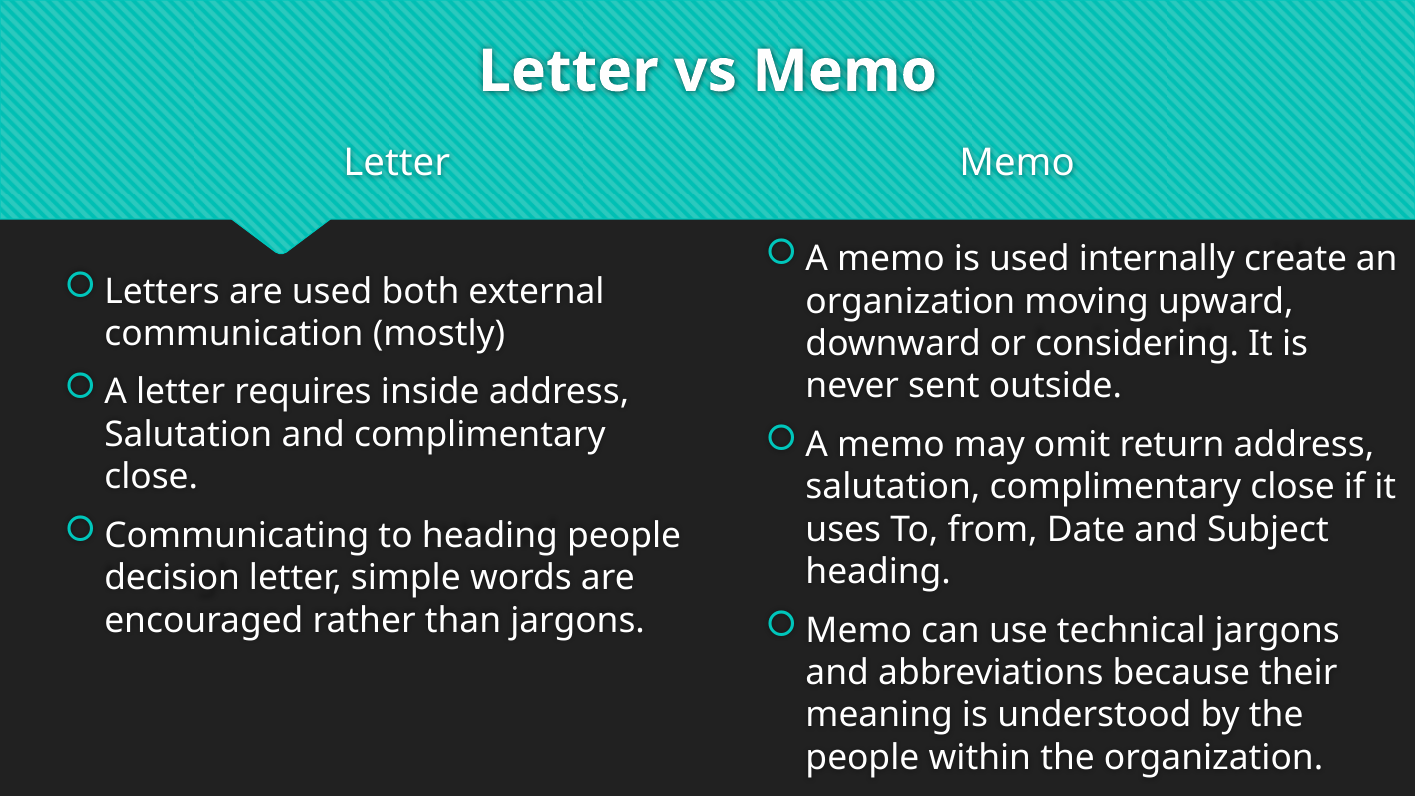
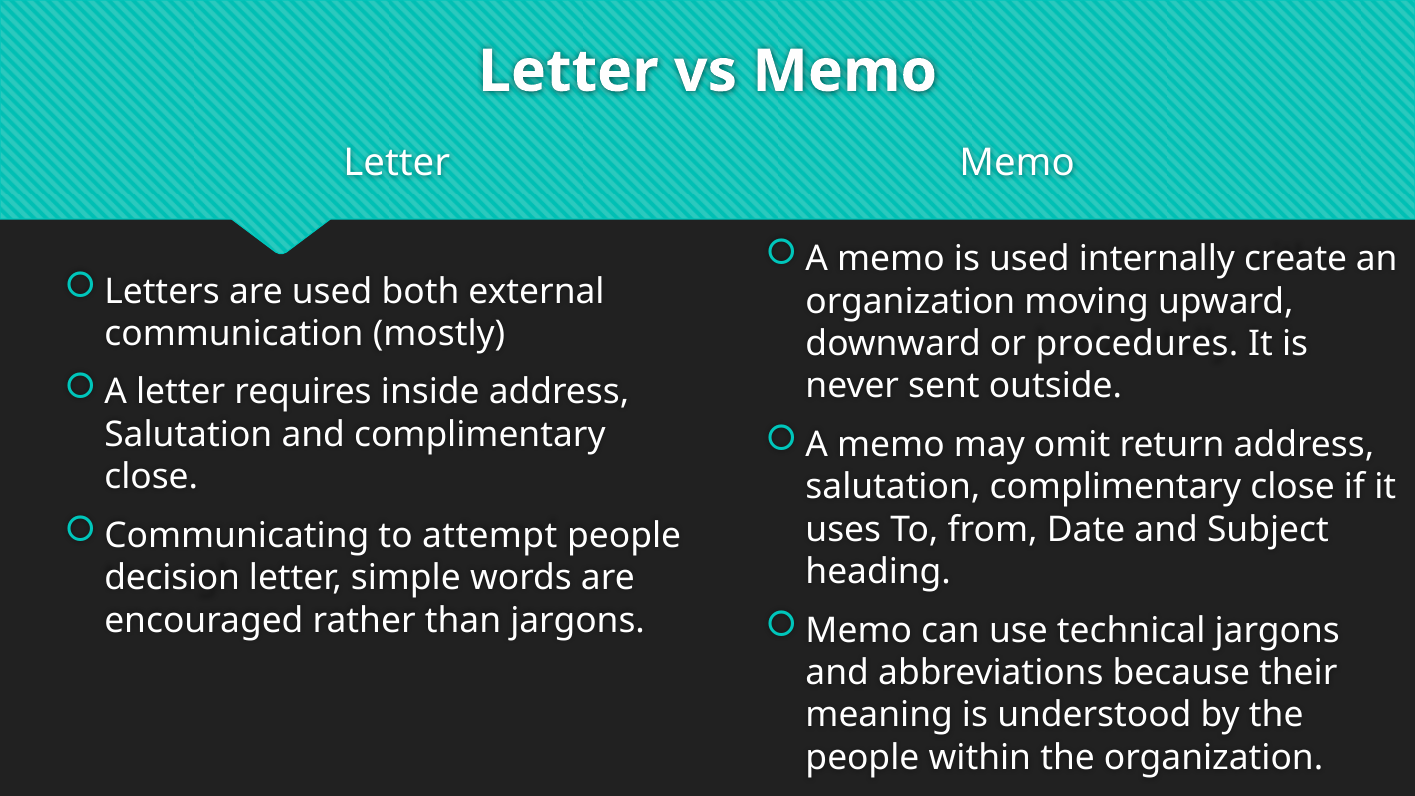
considering: considering -> procedures (1137, 344)
to heading: heading -> attempt (490, 535)
